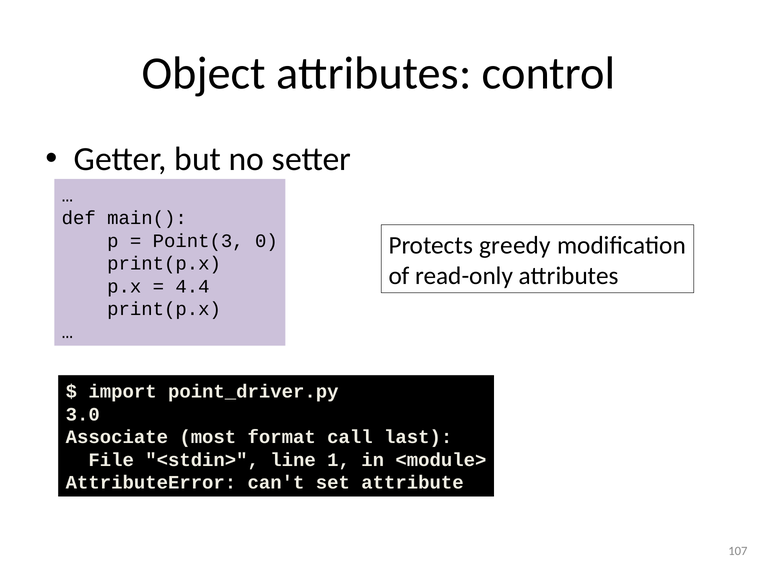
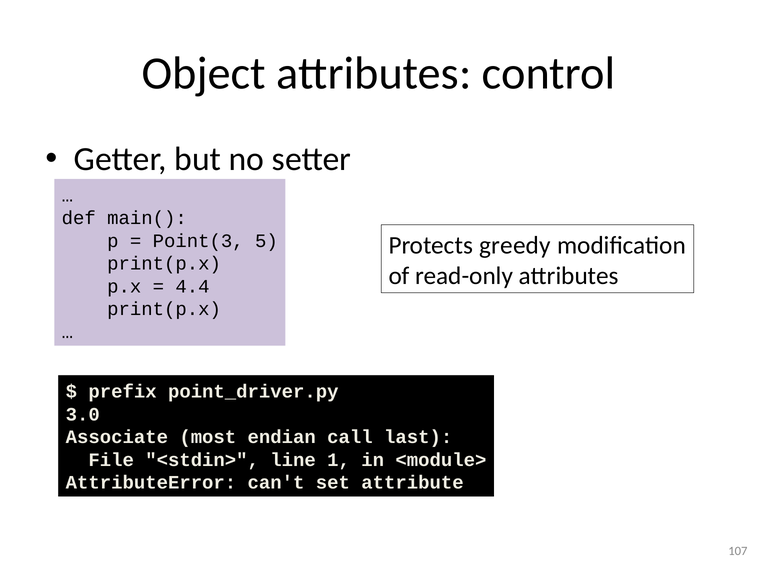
0: 0 -> 5 (266, 241)
import: import -> prefix (123, 391)
format: format -> endian (282, 437)
